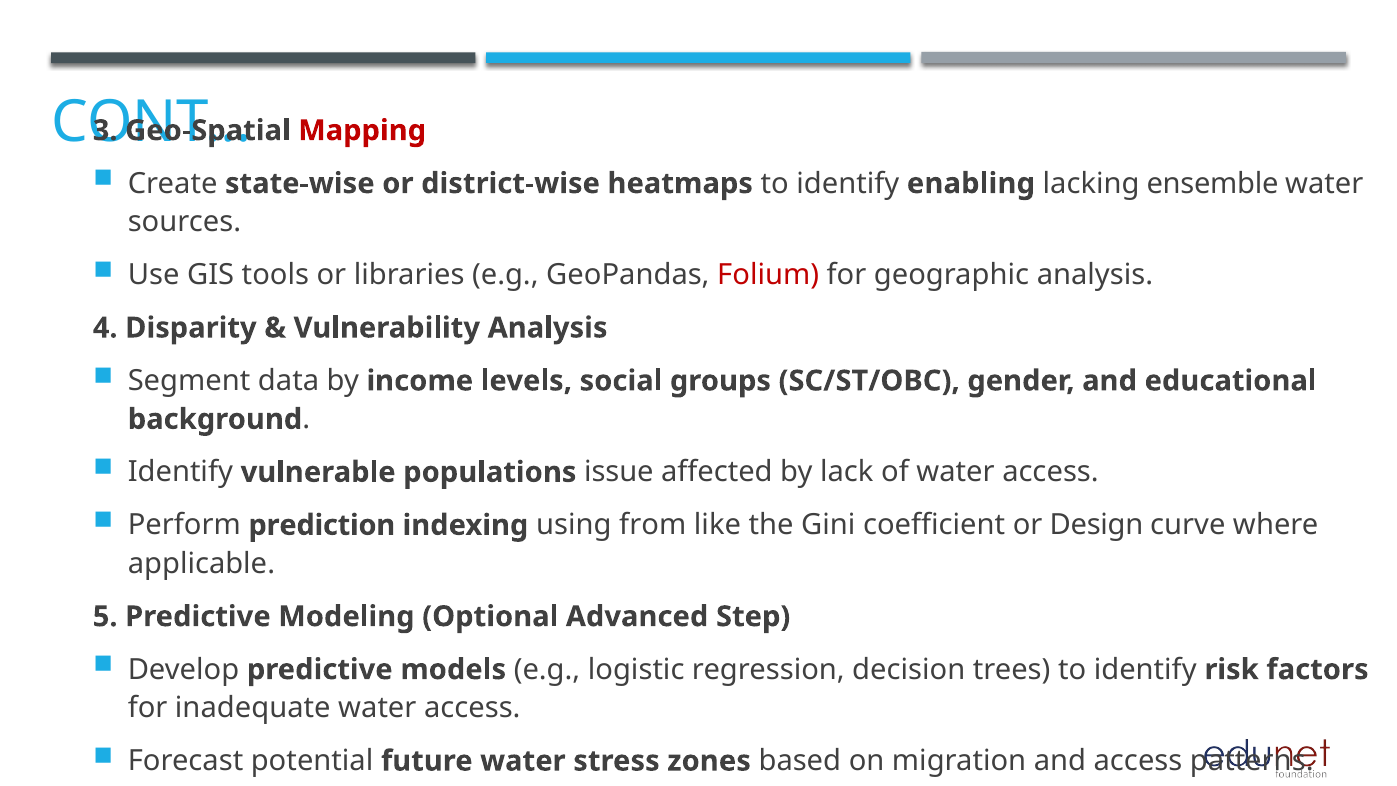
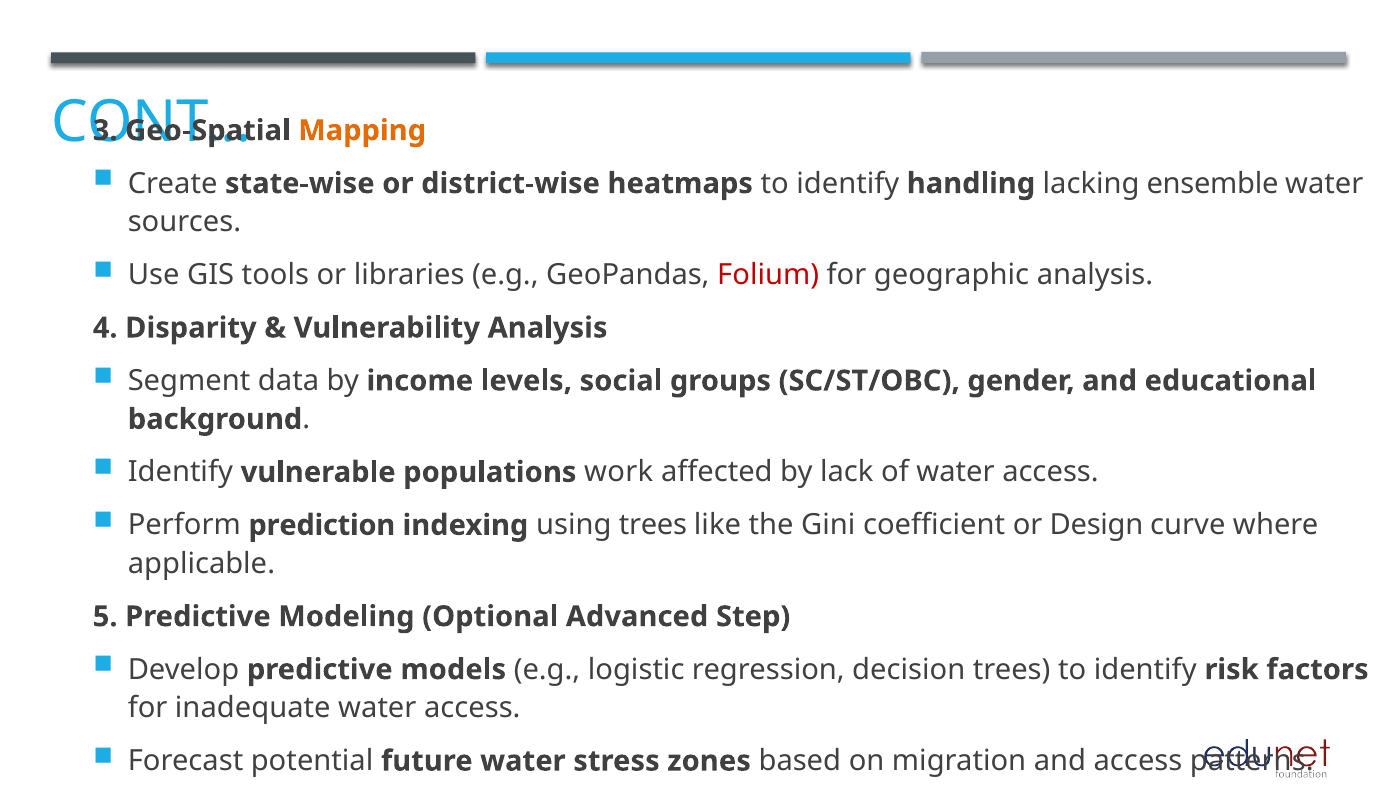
Mapping colour: red -> orange (362, 131)
enabling: enabling -> handling (971, 183)
issue: issue -> work (619, 472)
using from: from -> trees (653, 525)
